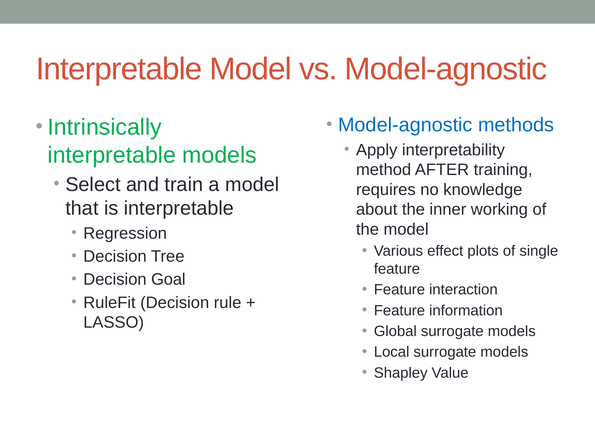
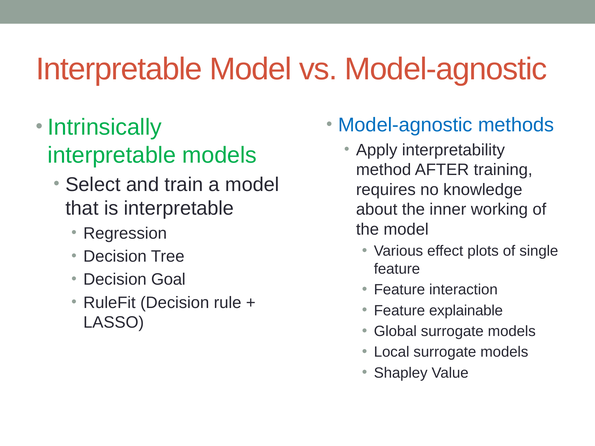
information: information -> explainable (466, 311)
